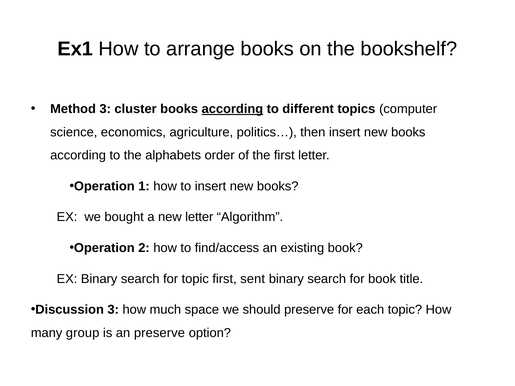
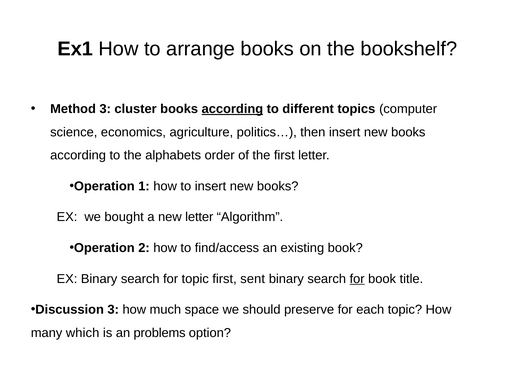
for underline: none -> present (357, 279)
group: group -> which (83, 333)
an preserve: preserve -> problems (160, 333)
